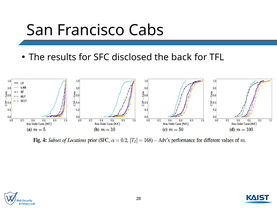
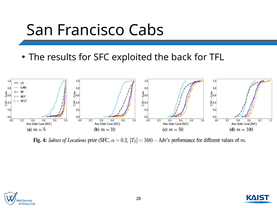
disclosed: disclosed -> exploited (132, 57)
